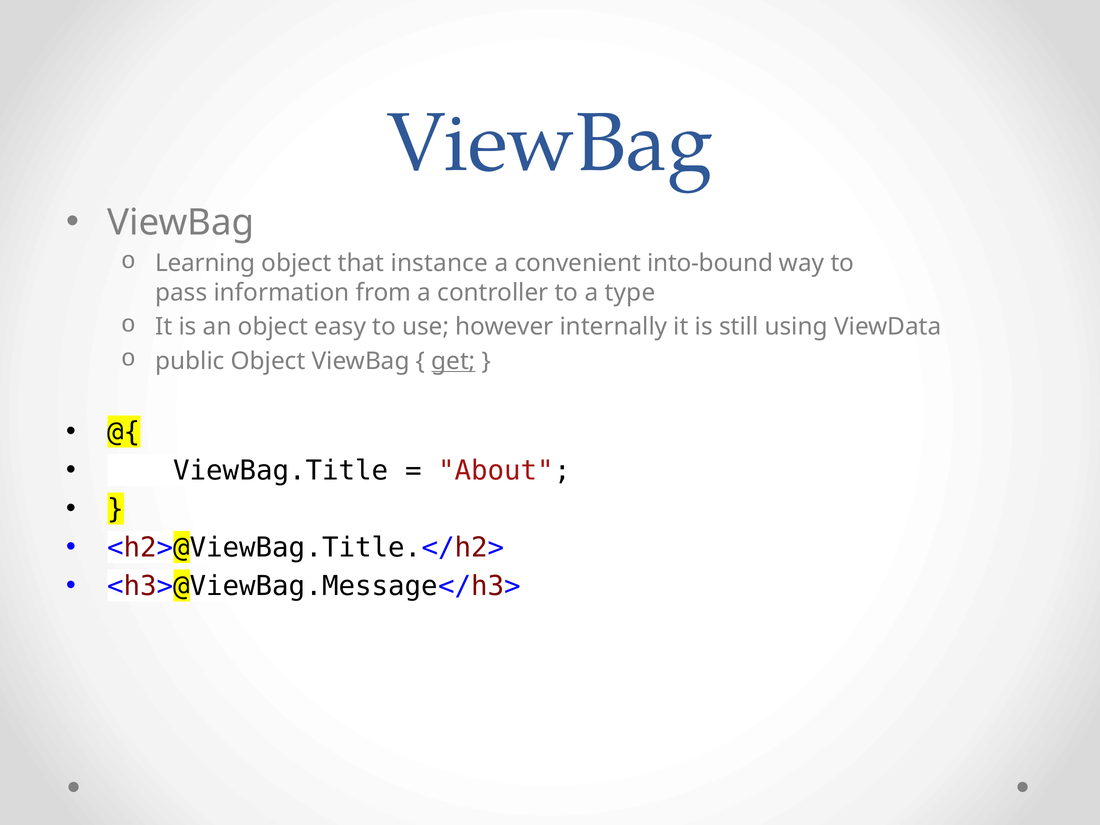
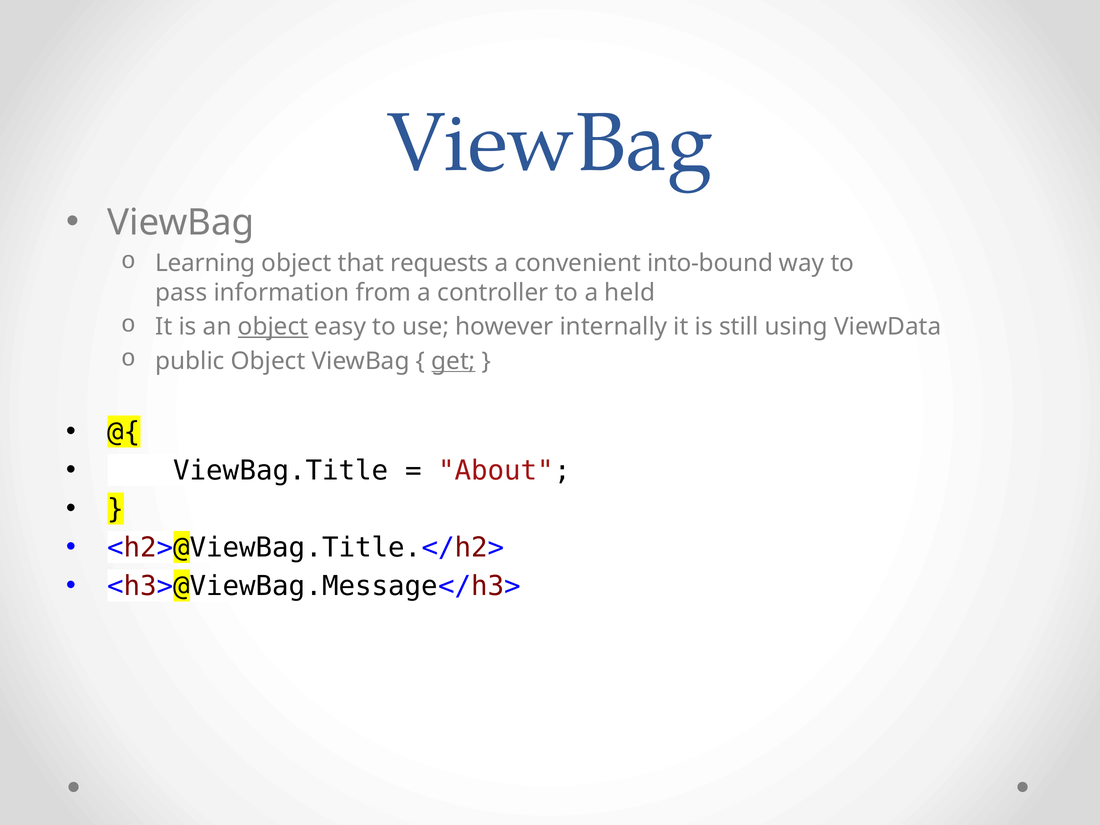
instance: instance -> requests (440, 263)
type: type -> held (630, 293)
object underline: none -> present (273, 327)
